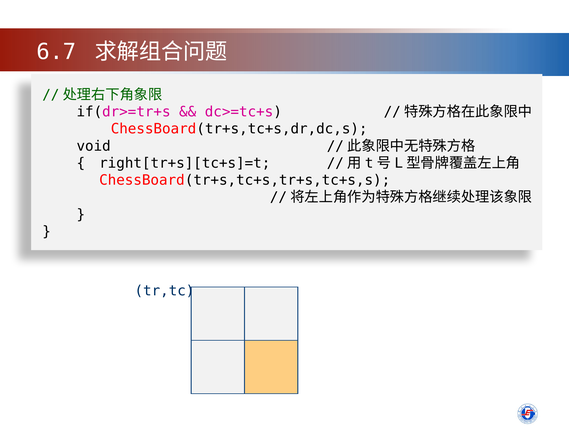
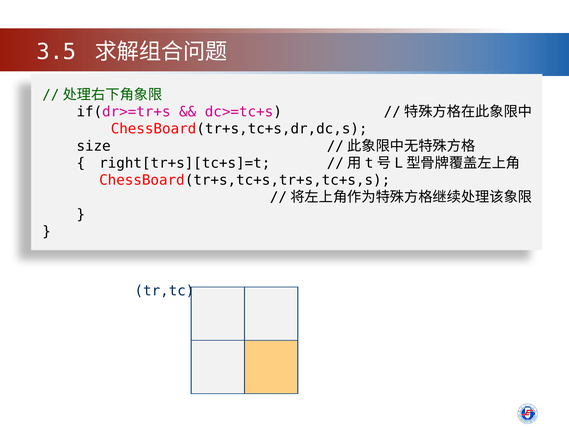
6.7: 6.7 -> 3.5 (56, 52)
void: void -> size (94, 146)
